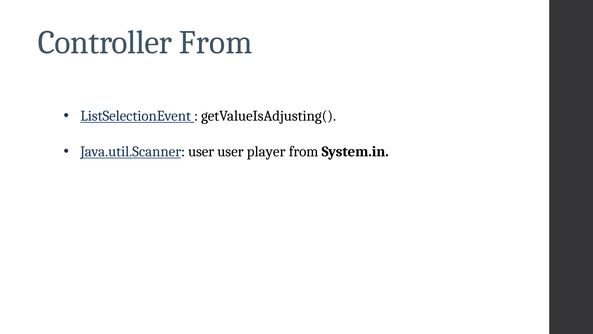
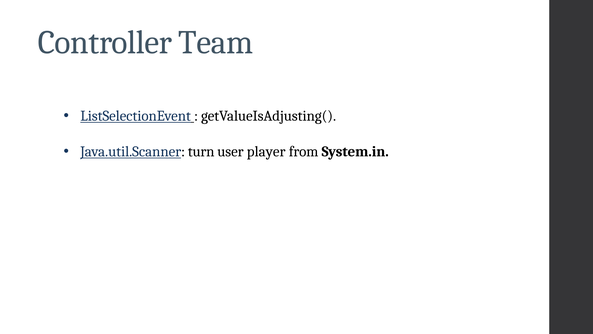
Controller From: From -> Team (216, 42)
Java.util.Scanner user: user -> turn (201, 151)
